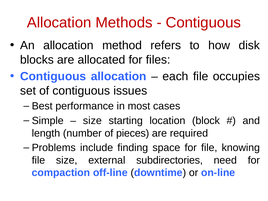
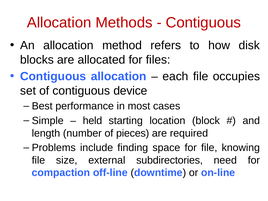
issues: issues -> device (130, 91)
size: size -> held (92, 121)
